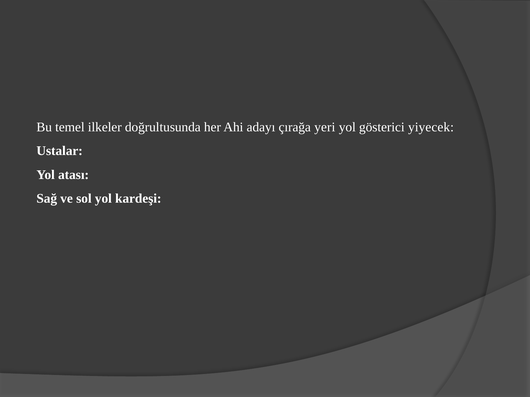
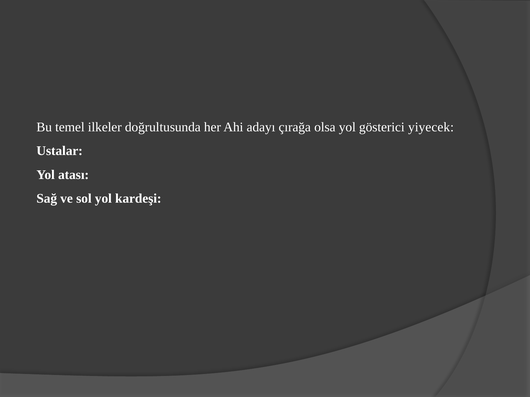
yeri: yeri -> olsa (325, 127)
